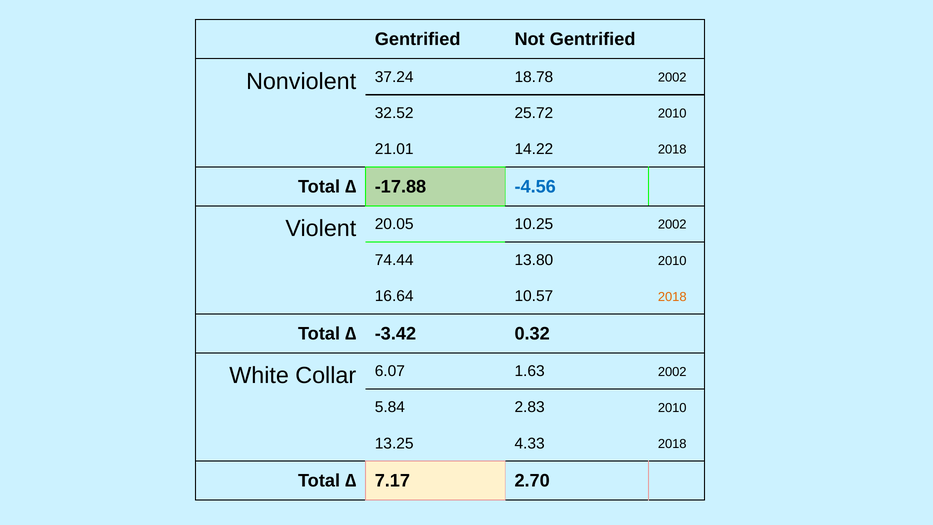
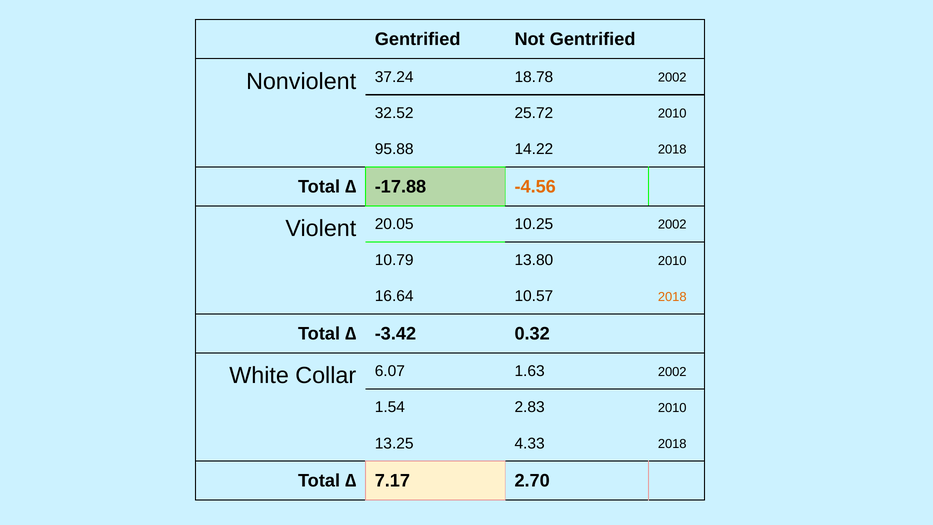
21.01: 21.01 -> 95.88 (394, 149)
-4.56 colour: blue -> orange (535, 187)
74.44: 74.44 -> 10.79 (394, 260)
5.84: 5.84 -> 1.54 (390, 407)
